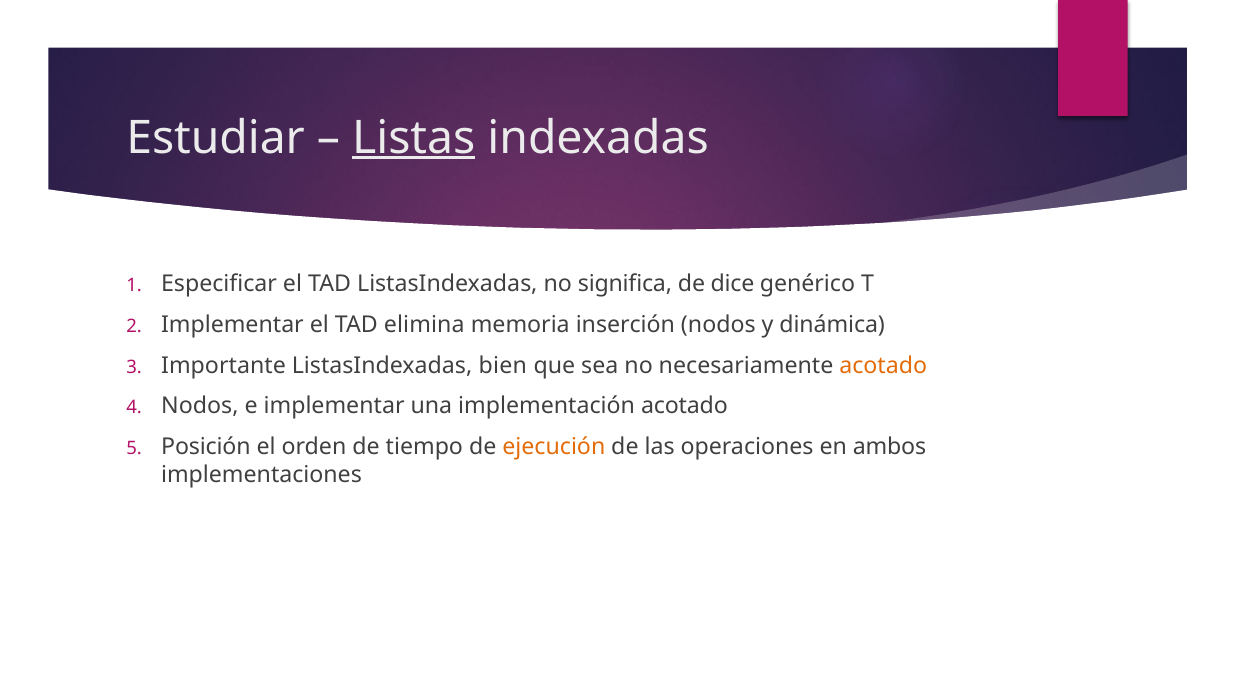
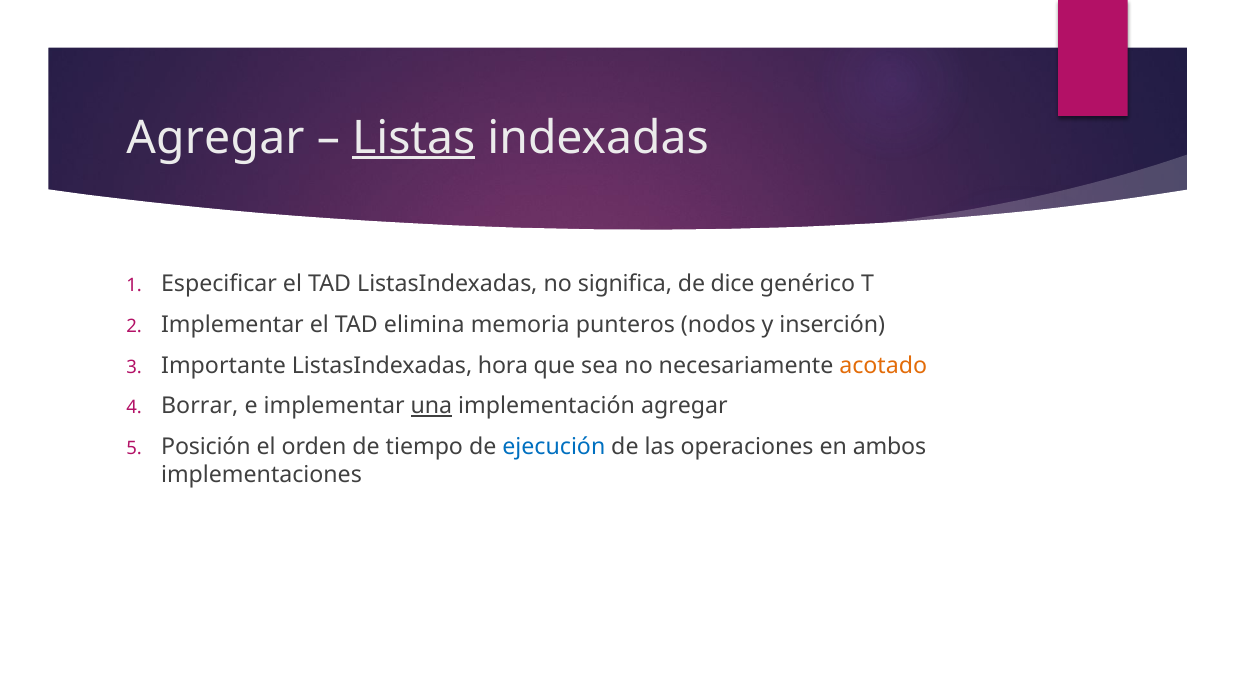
Estudiar: Estudiar -> Agregar (215, 138)
inserción: inserción -> punteros (625, 325)
dinámica: dinámica -> inserción (832, 325)
bien: bien -> hora (503, 365)
Nodos: Nodos -> Borrar (200, 406)
una underline: none -> present (431, 406)
implementación acotado: acotado -> agregar (684, 406)
ejecución colour: orange -> blue (554, 447)
